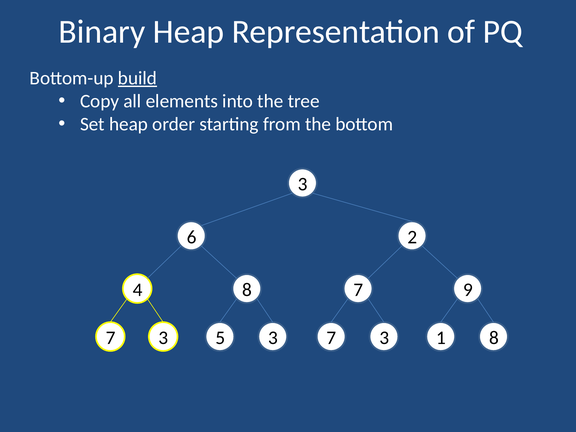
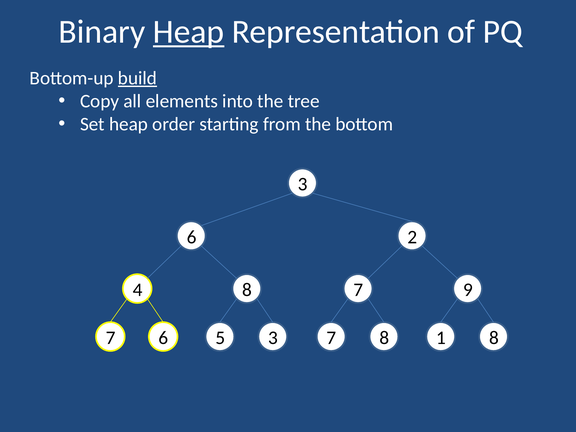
Heap underline: none -> present (189, 32)
3: 3 -> 6 (164, 338)
3: 3 -> 8 (384, 338)
